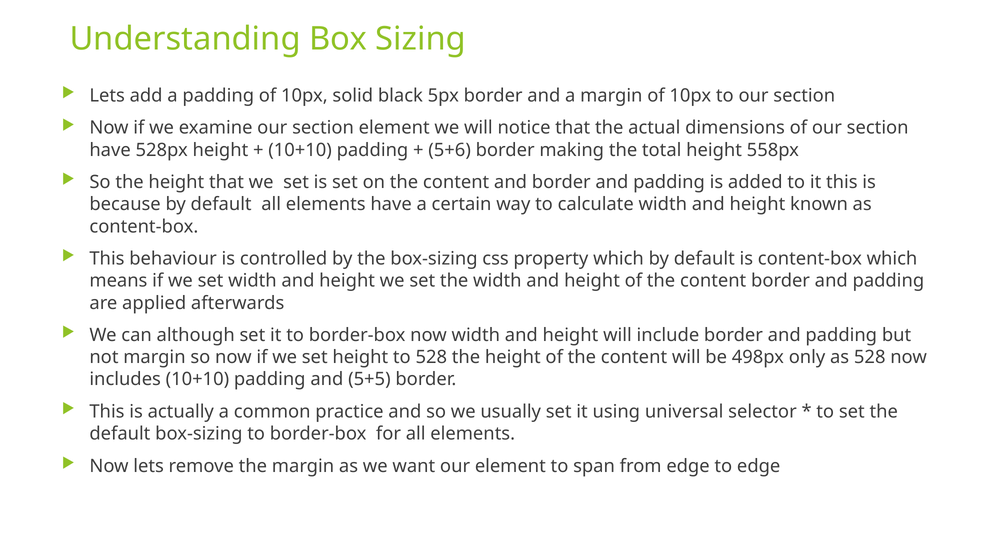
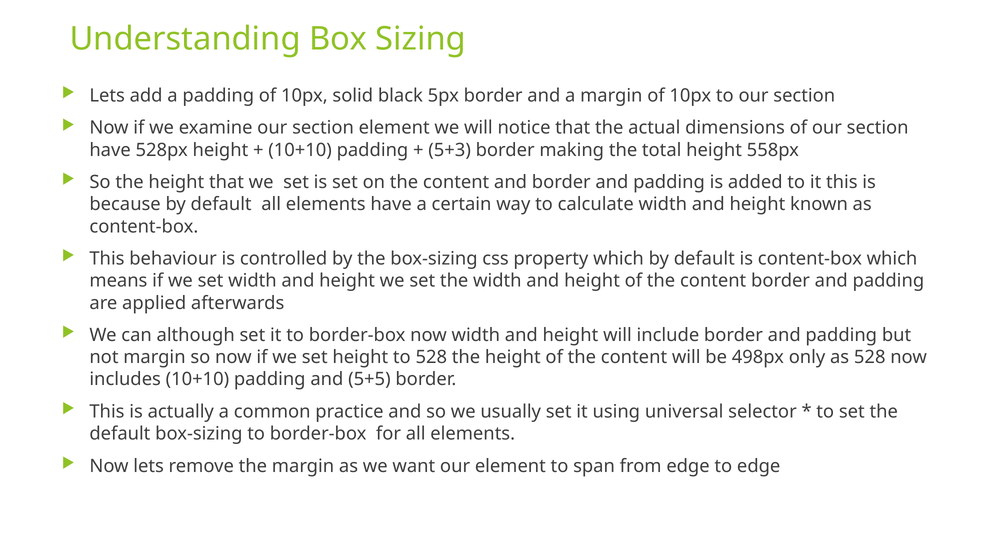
5+6: 5+6 -> 5+3 (450, 150)
